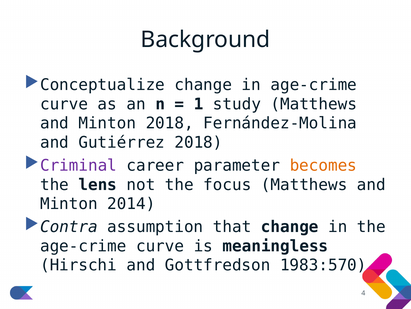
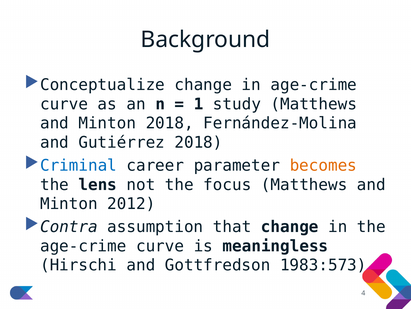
Criminal colour: purple -> blue (78, 165)
2014: 2014 -> 2012 (131, 203)
1983:570: 1983:570 -> 1983:573 (323, 265)
